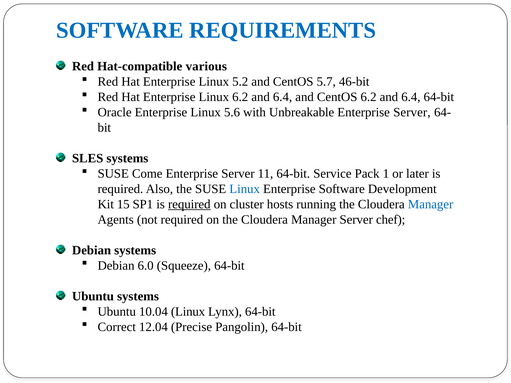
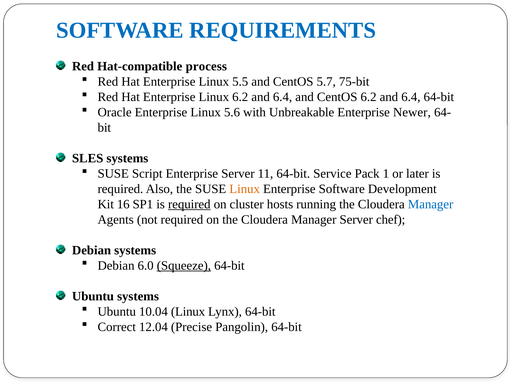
various: various -> process (206, 66)
5.2: 5.2 -> 5.5 (240, 82)
46-bit: 46-bit -> 75-bit (354, 82)
Unbreakable Enterprise Server: Server -> Newer (412, 112)
Come: Come -> Script (147, 174)
Linux colour: blue -> orange (245, 189)
15: 15 -> 16 (123, 204)
Squeeze underline: none -> present (184, 266)
